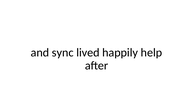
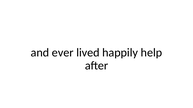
sync: sync -> ever (63, 53)
